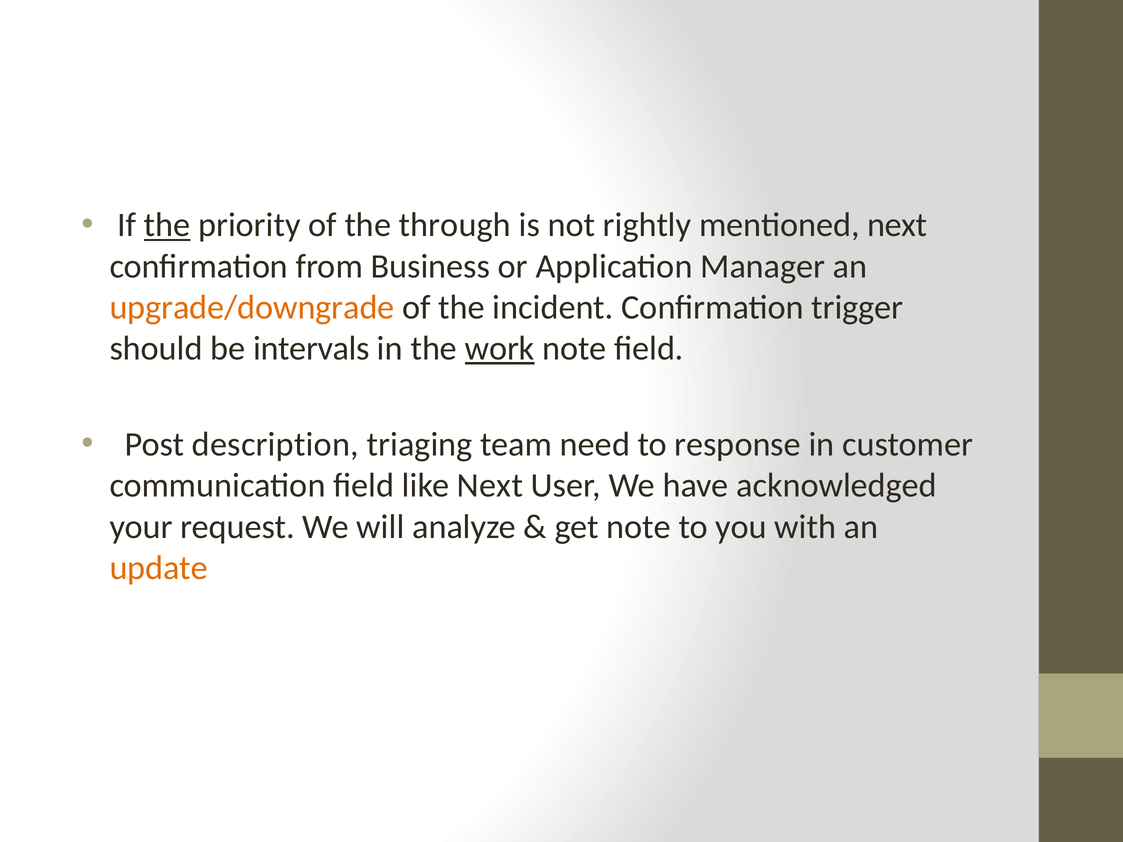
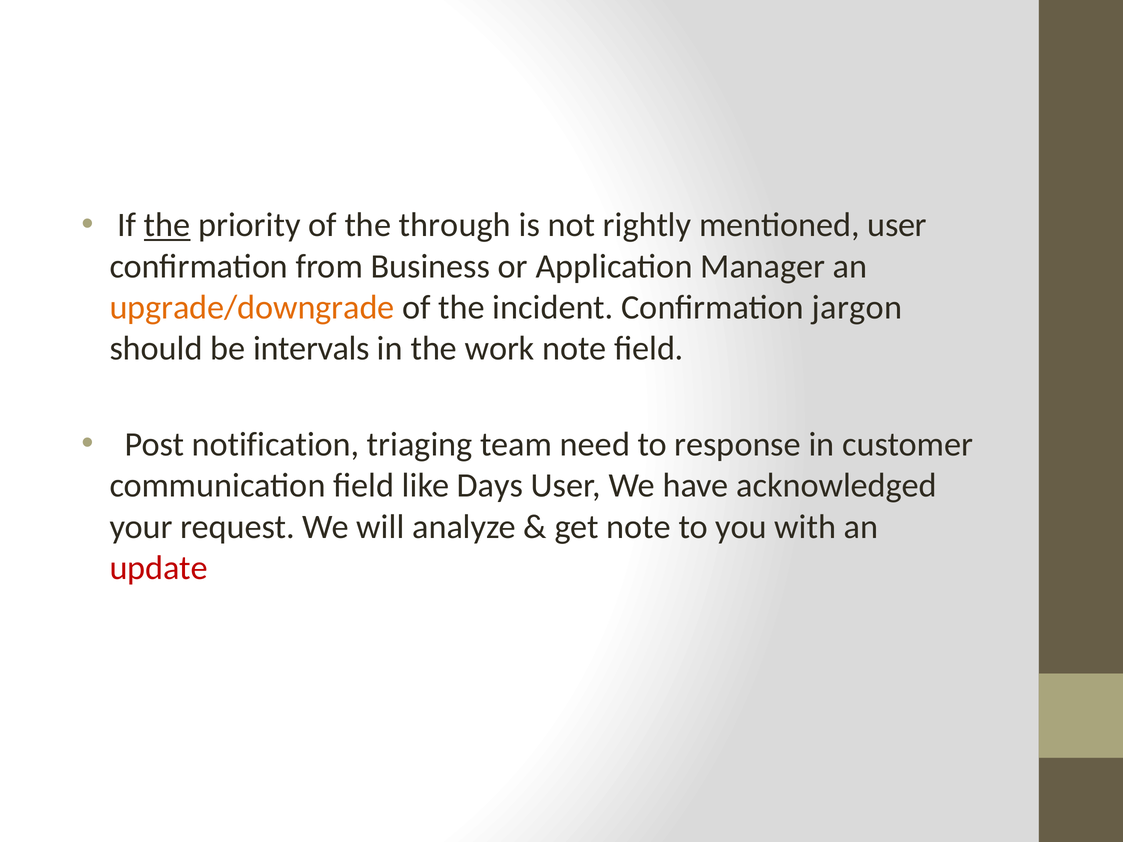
mentioned next: next -> user (897, 225)
trigger: trigger -> jargon (857, 307)
work underline: present -> none (500, 349)
description: description -> notification (276, 445)
like Next: Next -> Days (490, 486)
update colour: orange -> red (159, 568)
